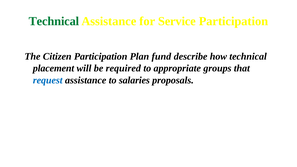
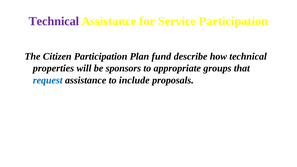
Technical colour: green -> purple (54, 21)
placement: placement -> properties (53, 68)
required: required -> sponsors (123, 68)
salaries: salaries -> include (134, 80)
